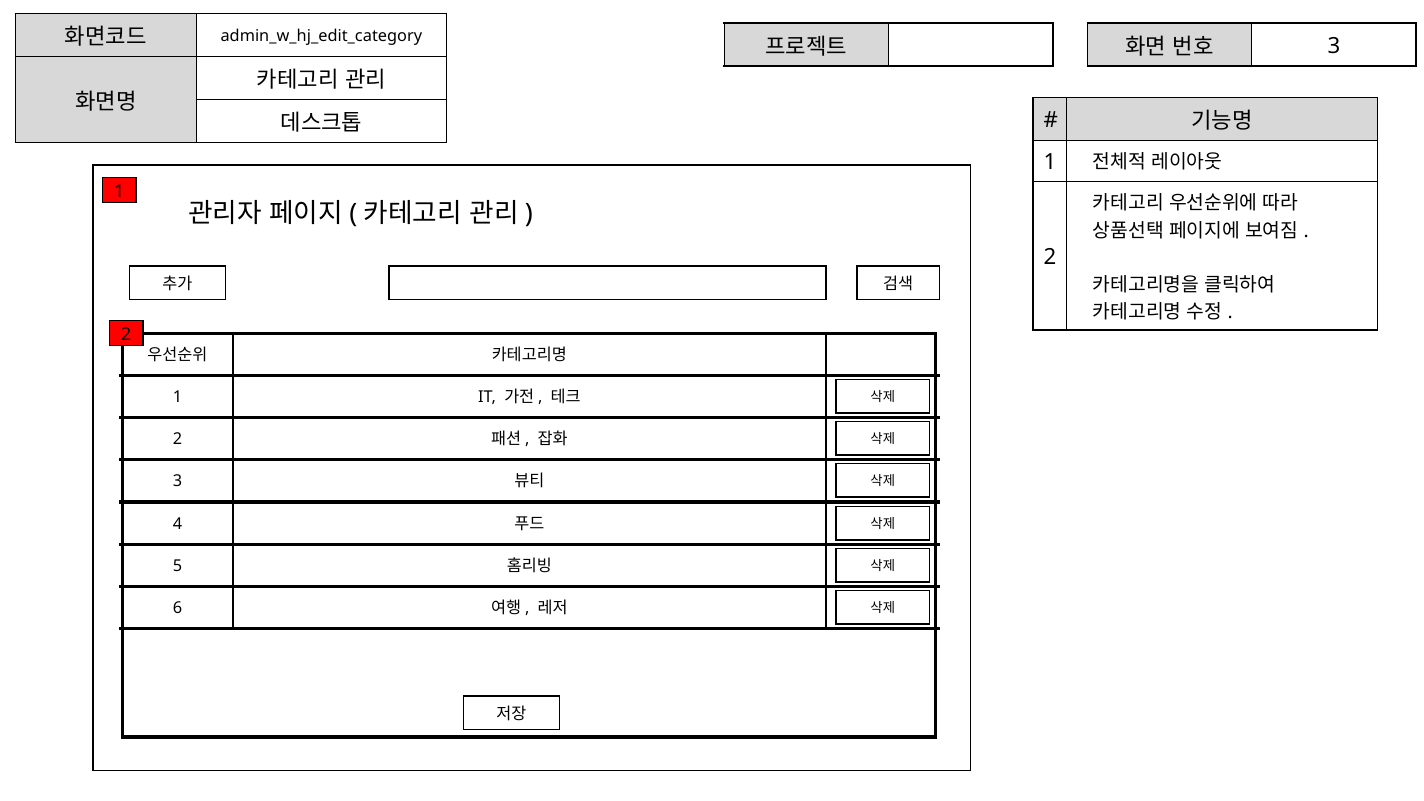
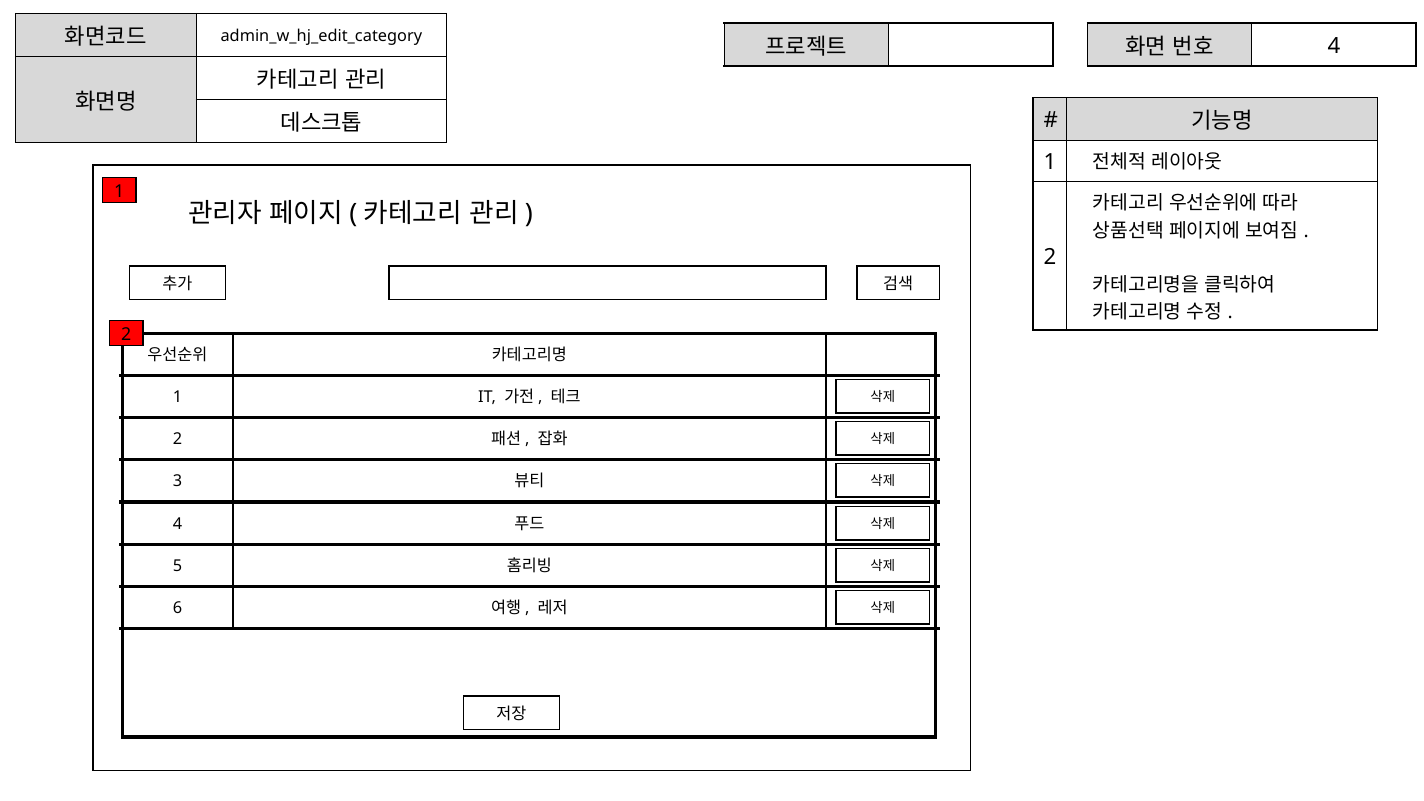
3: 3 -> 4 (1334, 46)
